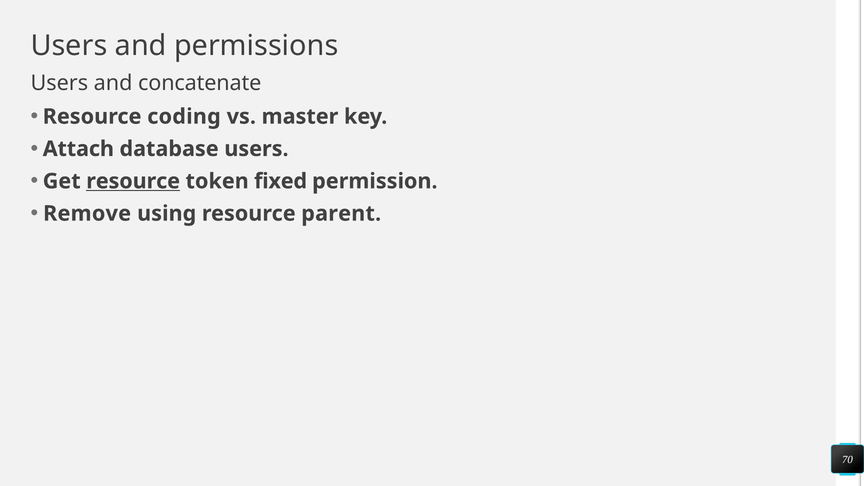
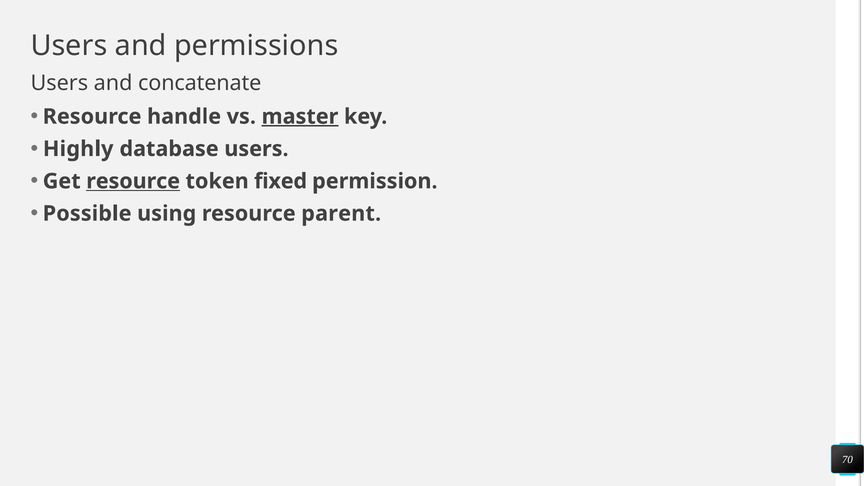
coding: coding -> handle (184, 117)
master underline: none -> present (300, 117)
Attach: Attach -> Highly (78, 149)
Remove: Remove -> Possible (87, 214)
